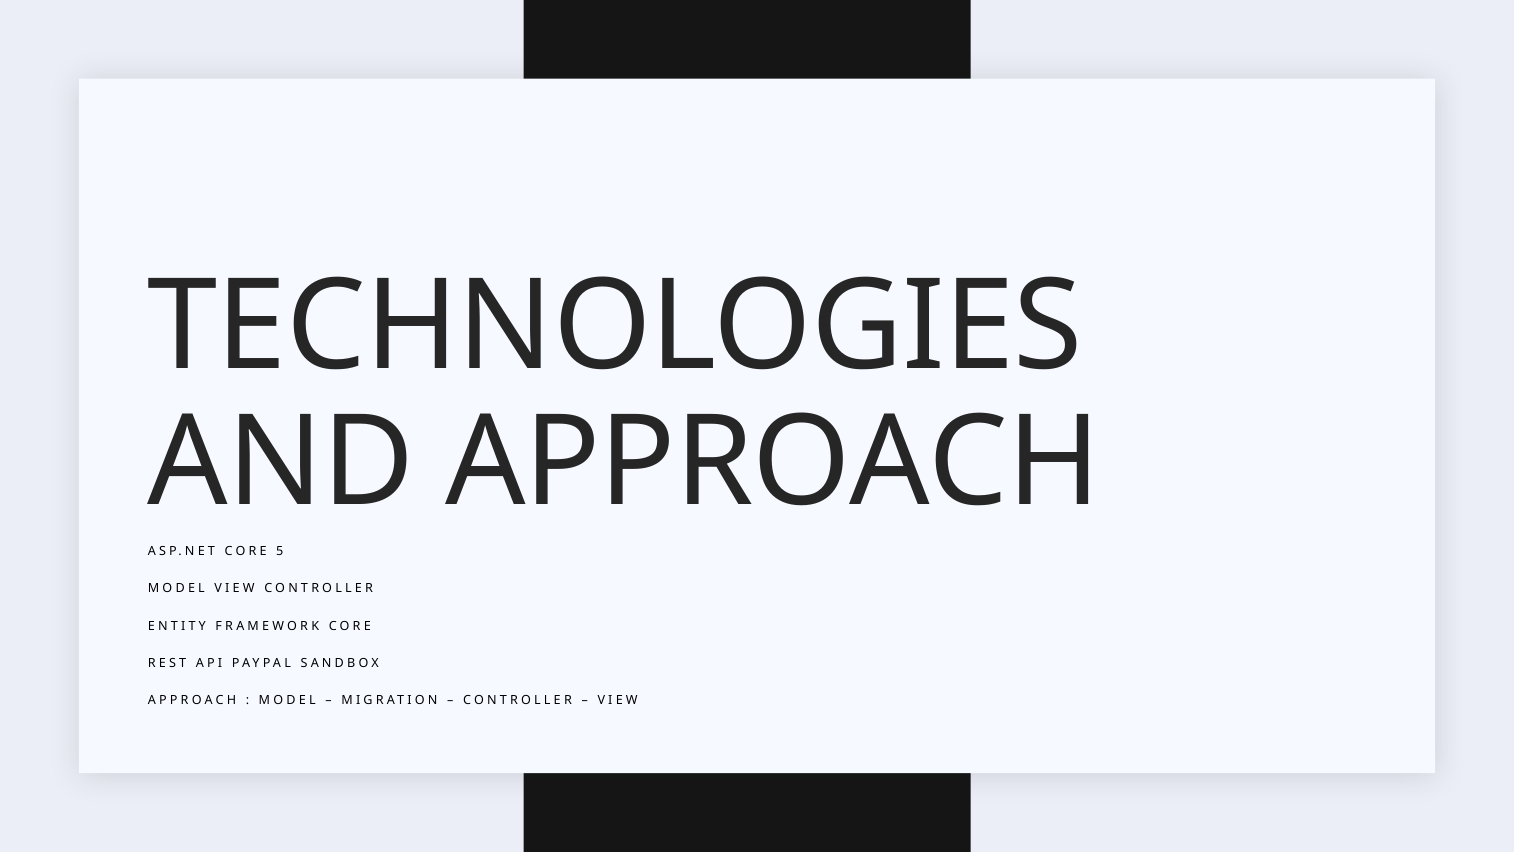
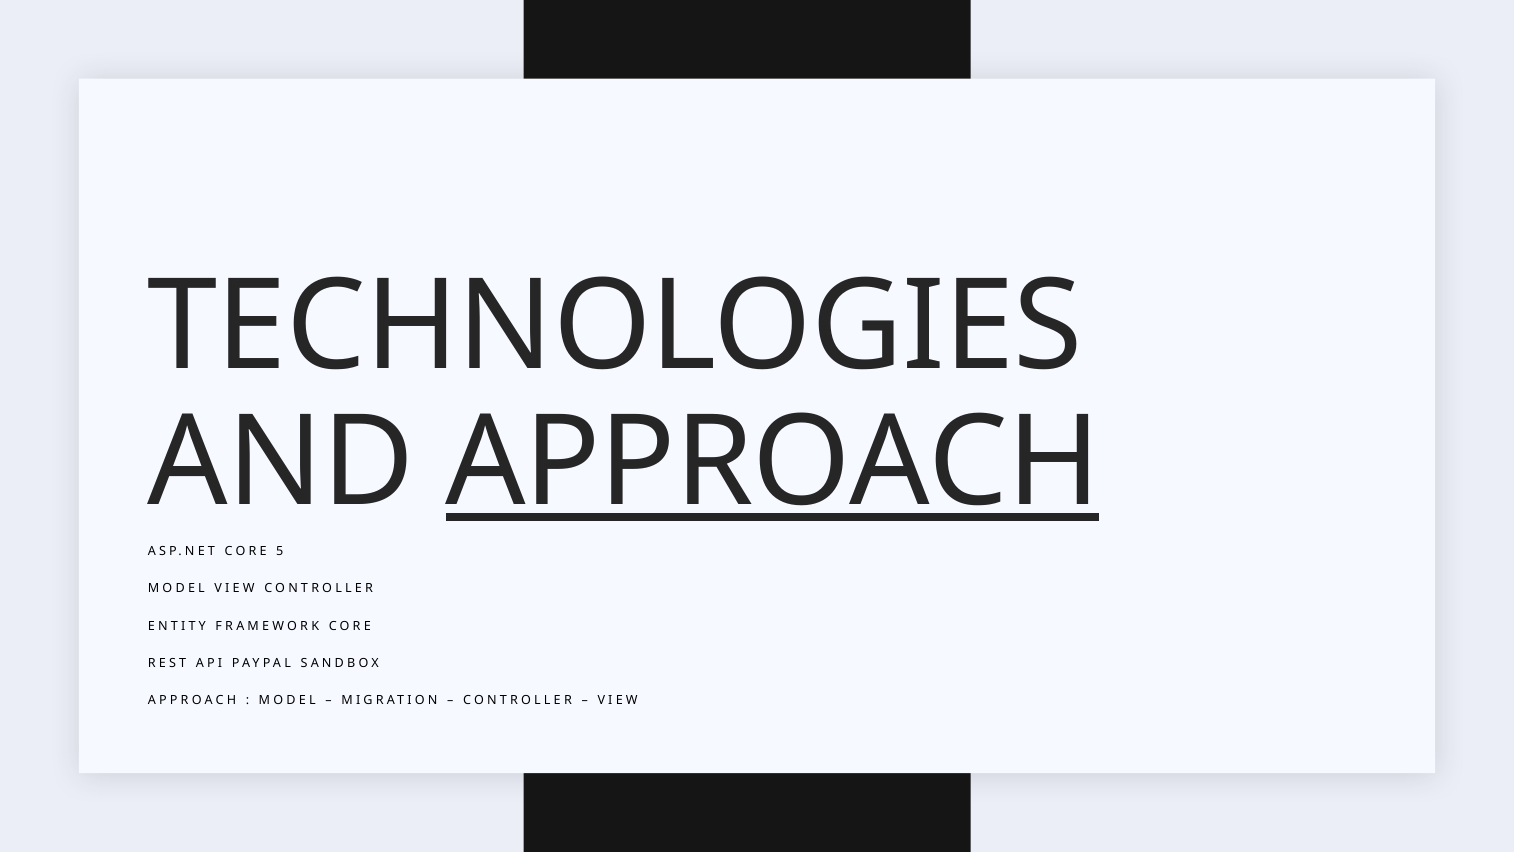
APPROACH underline: none -> present (773, 462)
